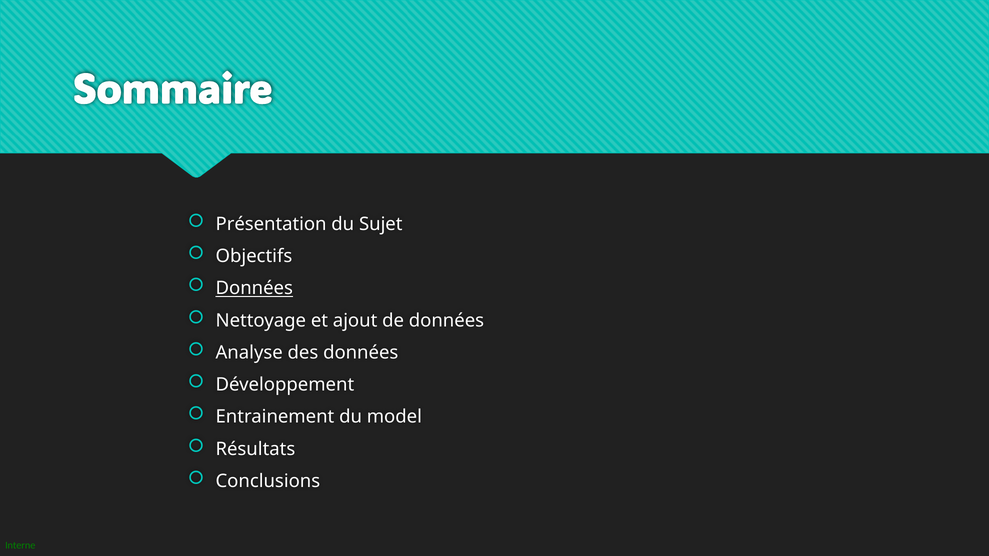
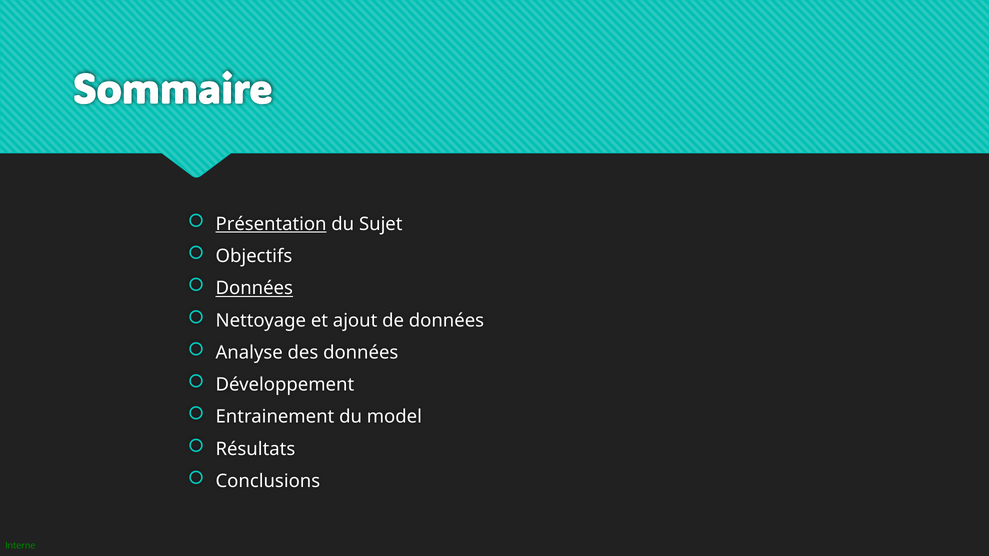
Présentation underline: none -> present (271, 224)
